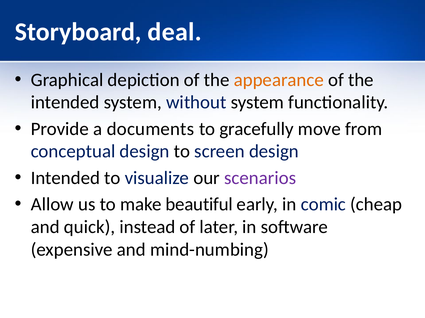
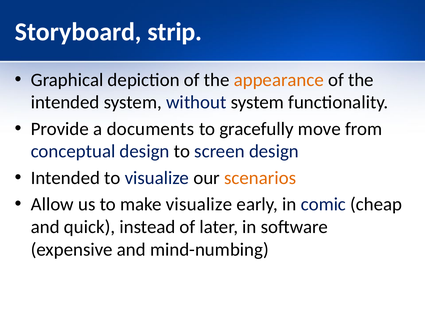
deal: deal -> strip (175, 32)
scenarios colour: purple -> orange (260, 178)
make beautiful: beautiful -> visualize (199, 205)
